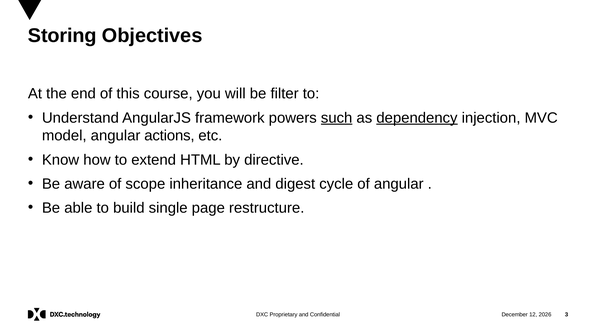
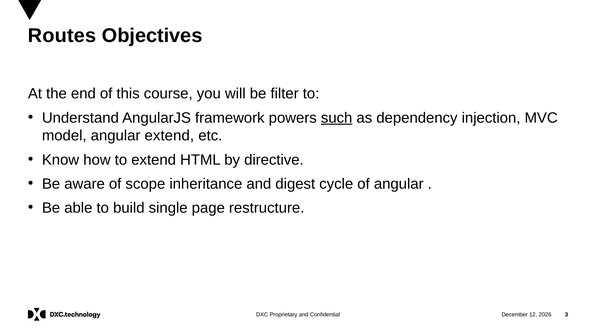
Storing: Storing -> Routes (62, 36)
dependency underline: present -> none (417, 118)
angular actions: actions -> extend (169, 136)
